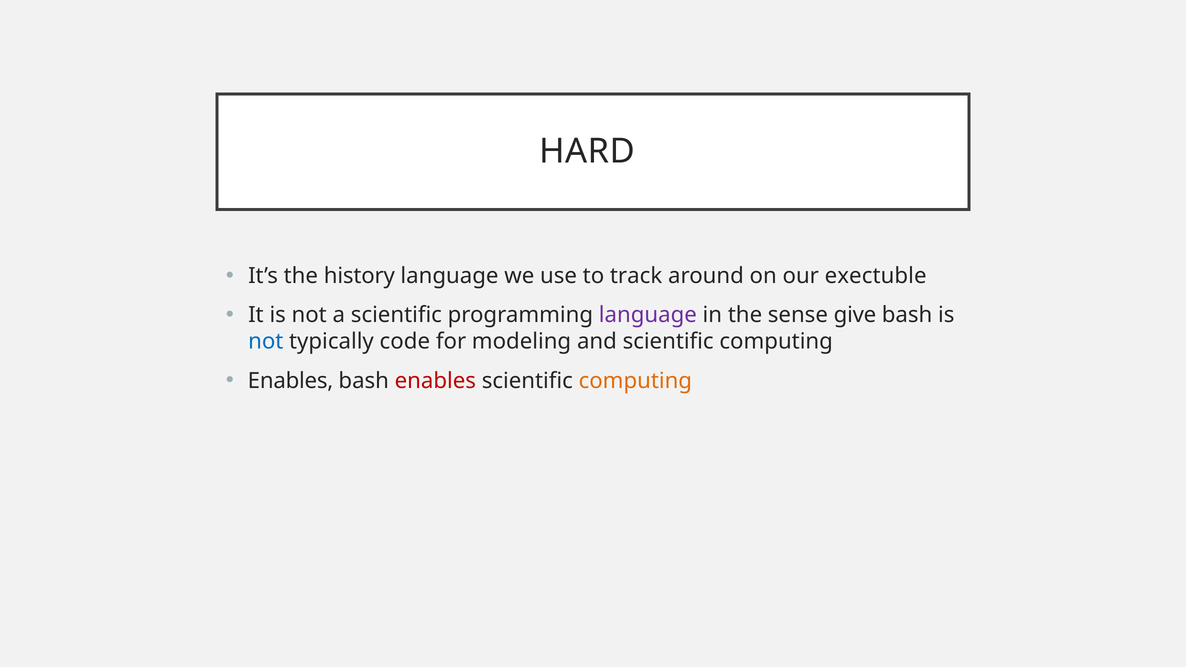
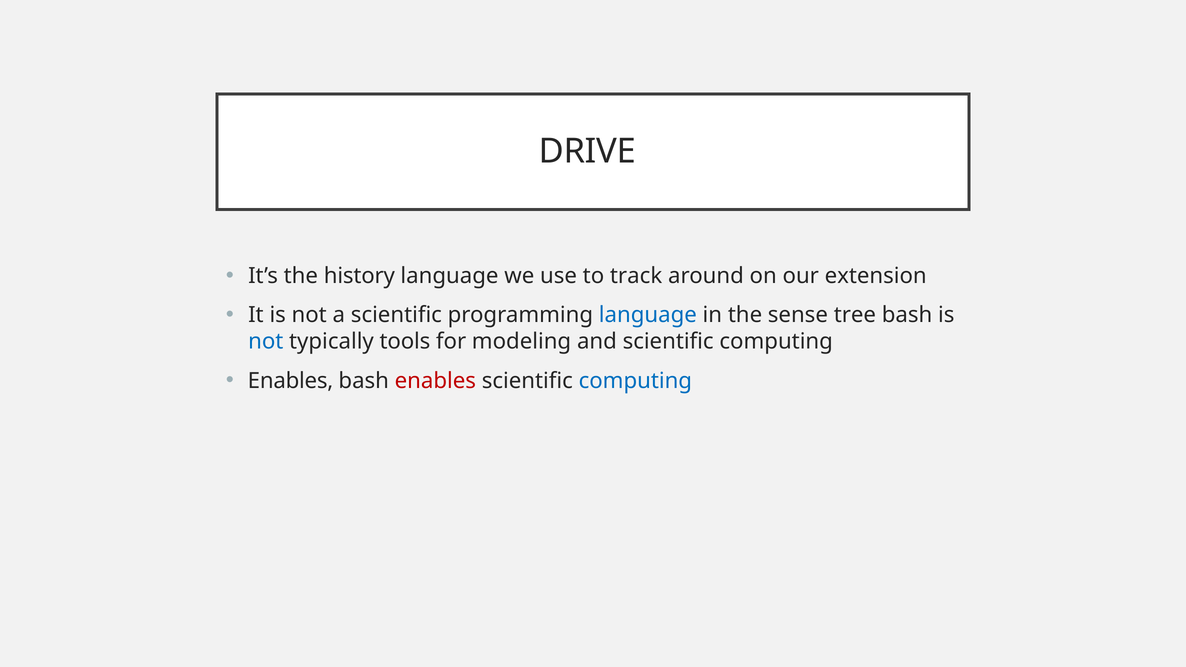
HARD: HARD -> DRIVE (587, 151)
exectuble: exectuble -> extension (876, 276)
language colour: purple -> blue (648, 315)
give: give -> tree (855, 315)
code: code -> tools (405, 342)
computing colour: orange -> blue (635, 381)
